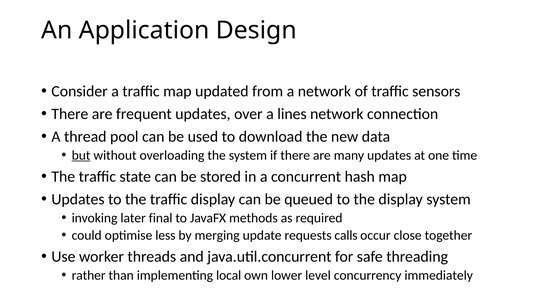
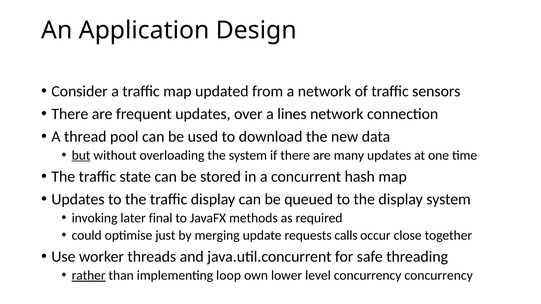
less: less -> just (165, 236)
rather underline: none -> present (89, 276)
local: local -> loop (229, 276)
concurrency immediately: immediately -> concurrency (439, 276)
